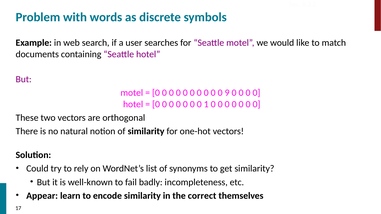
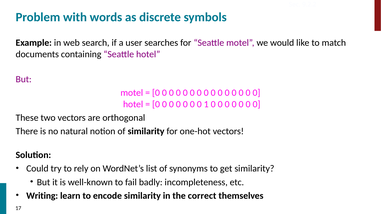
9: 9 -> 0 (227, 93)
Appear: Appear -> Writing (42, 196)
